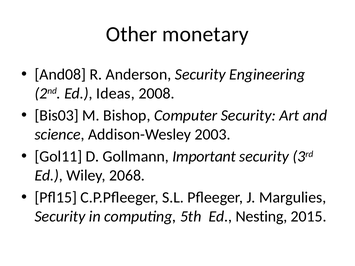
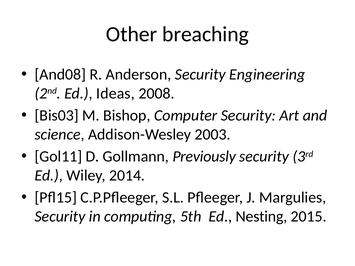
monetary: monetary -> breaching (206, 34)
Important: Important -> Previously (204, 157)
2068: 2068 -> 2014 (127, 176)
